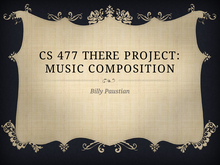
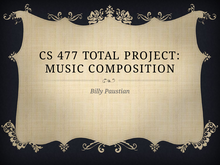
THERE: THERE -> TOTAL (101, 56)
